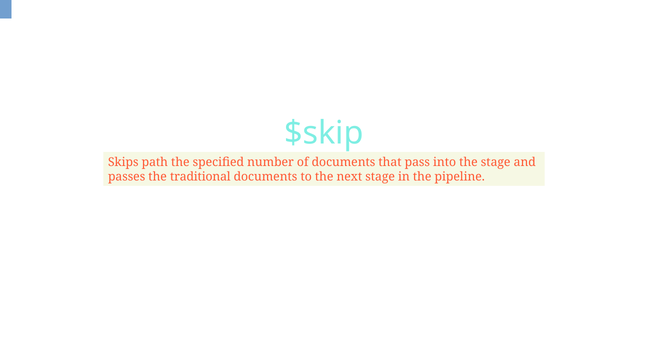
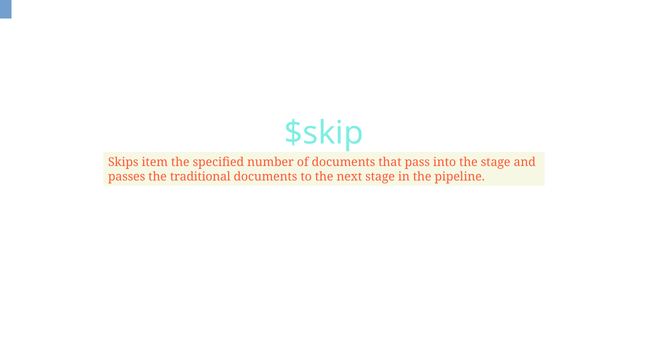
path: path -> item (155, 163)
